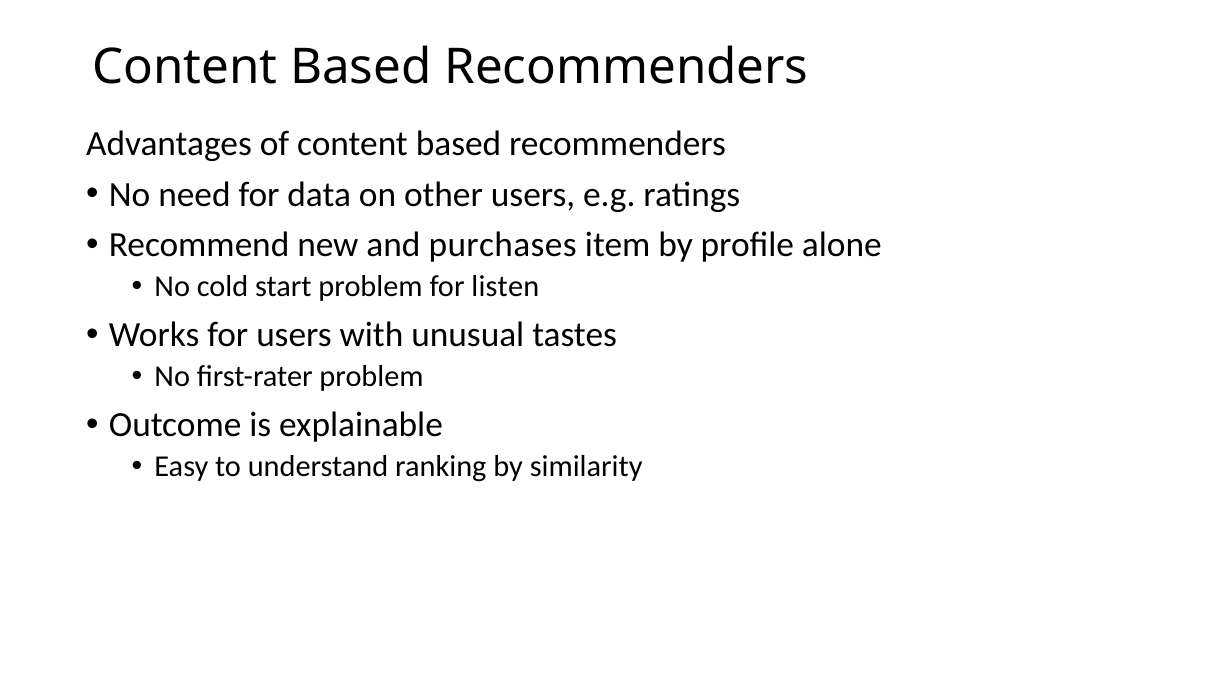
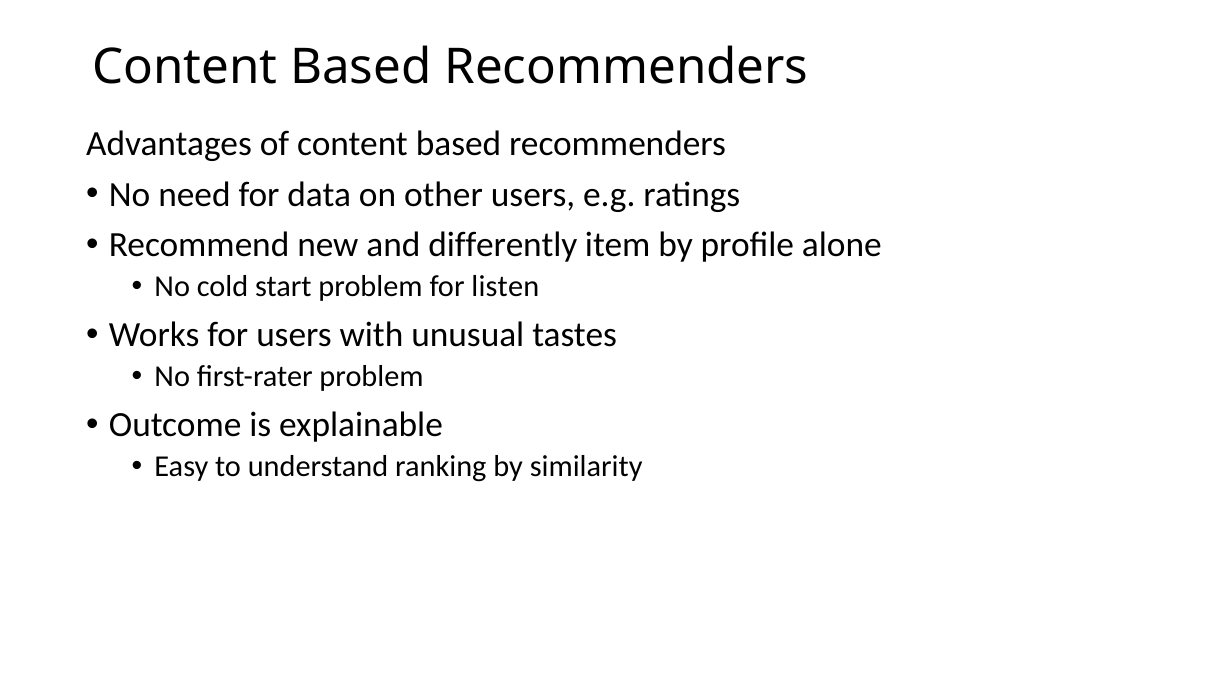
purchases: purchases -> differently (503, 245)
